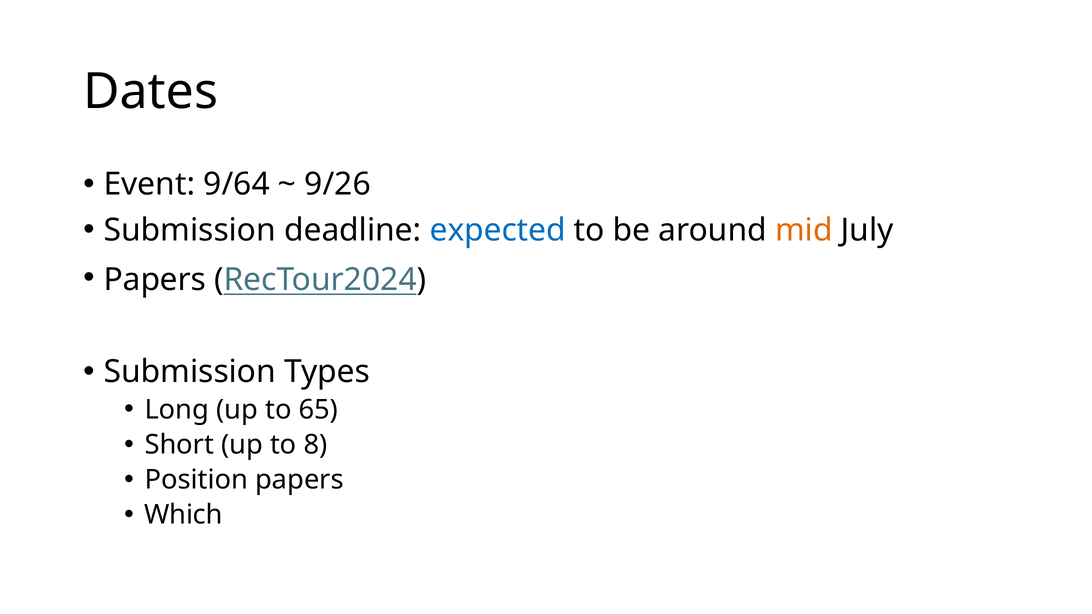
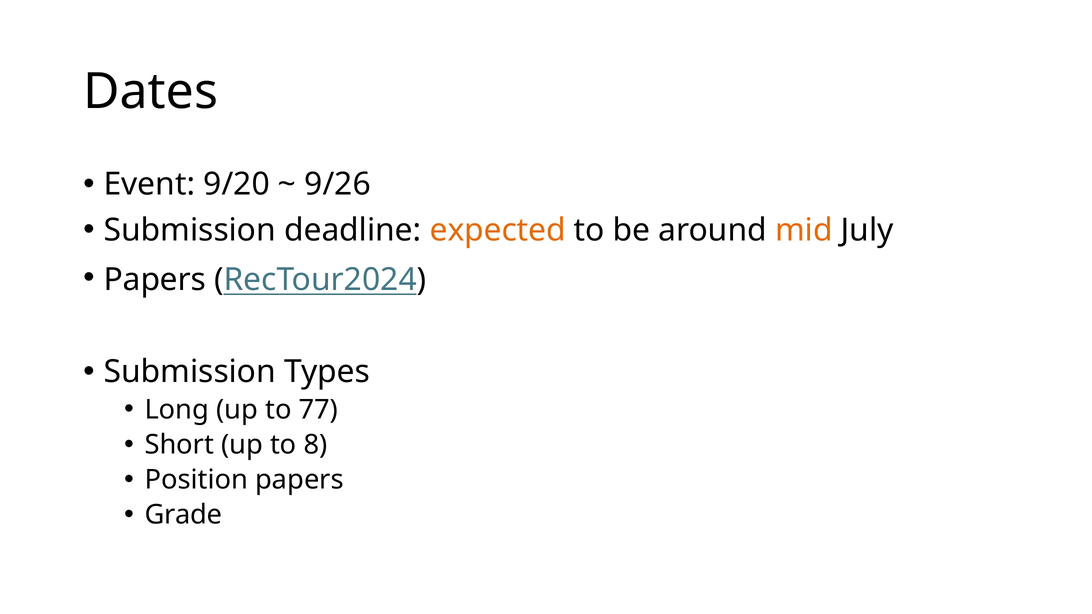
9/64: 9/64 -> 9/20 (237, 185)
expected colour: blue -> orange (498, 230)
65: 65 -> 77 (318, 410)
Which: Which -> Grade (183, 515)
